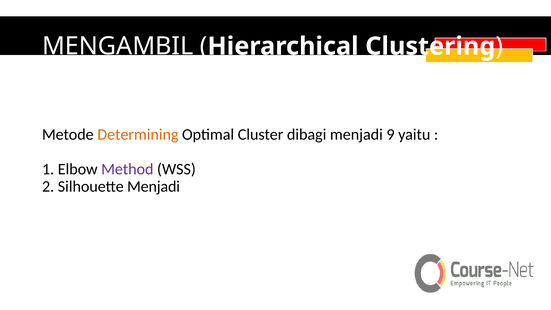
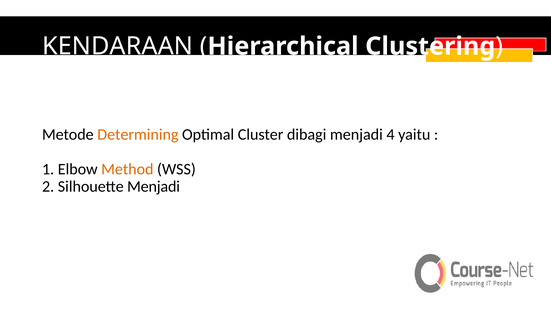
MENGAMBIL: MENGAMBIL -> KENDARAAN (118, 46)
9: 9 -> 4 (391, 134)
Method colour: purple -> orange (127, 169)
